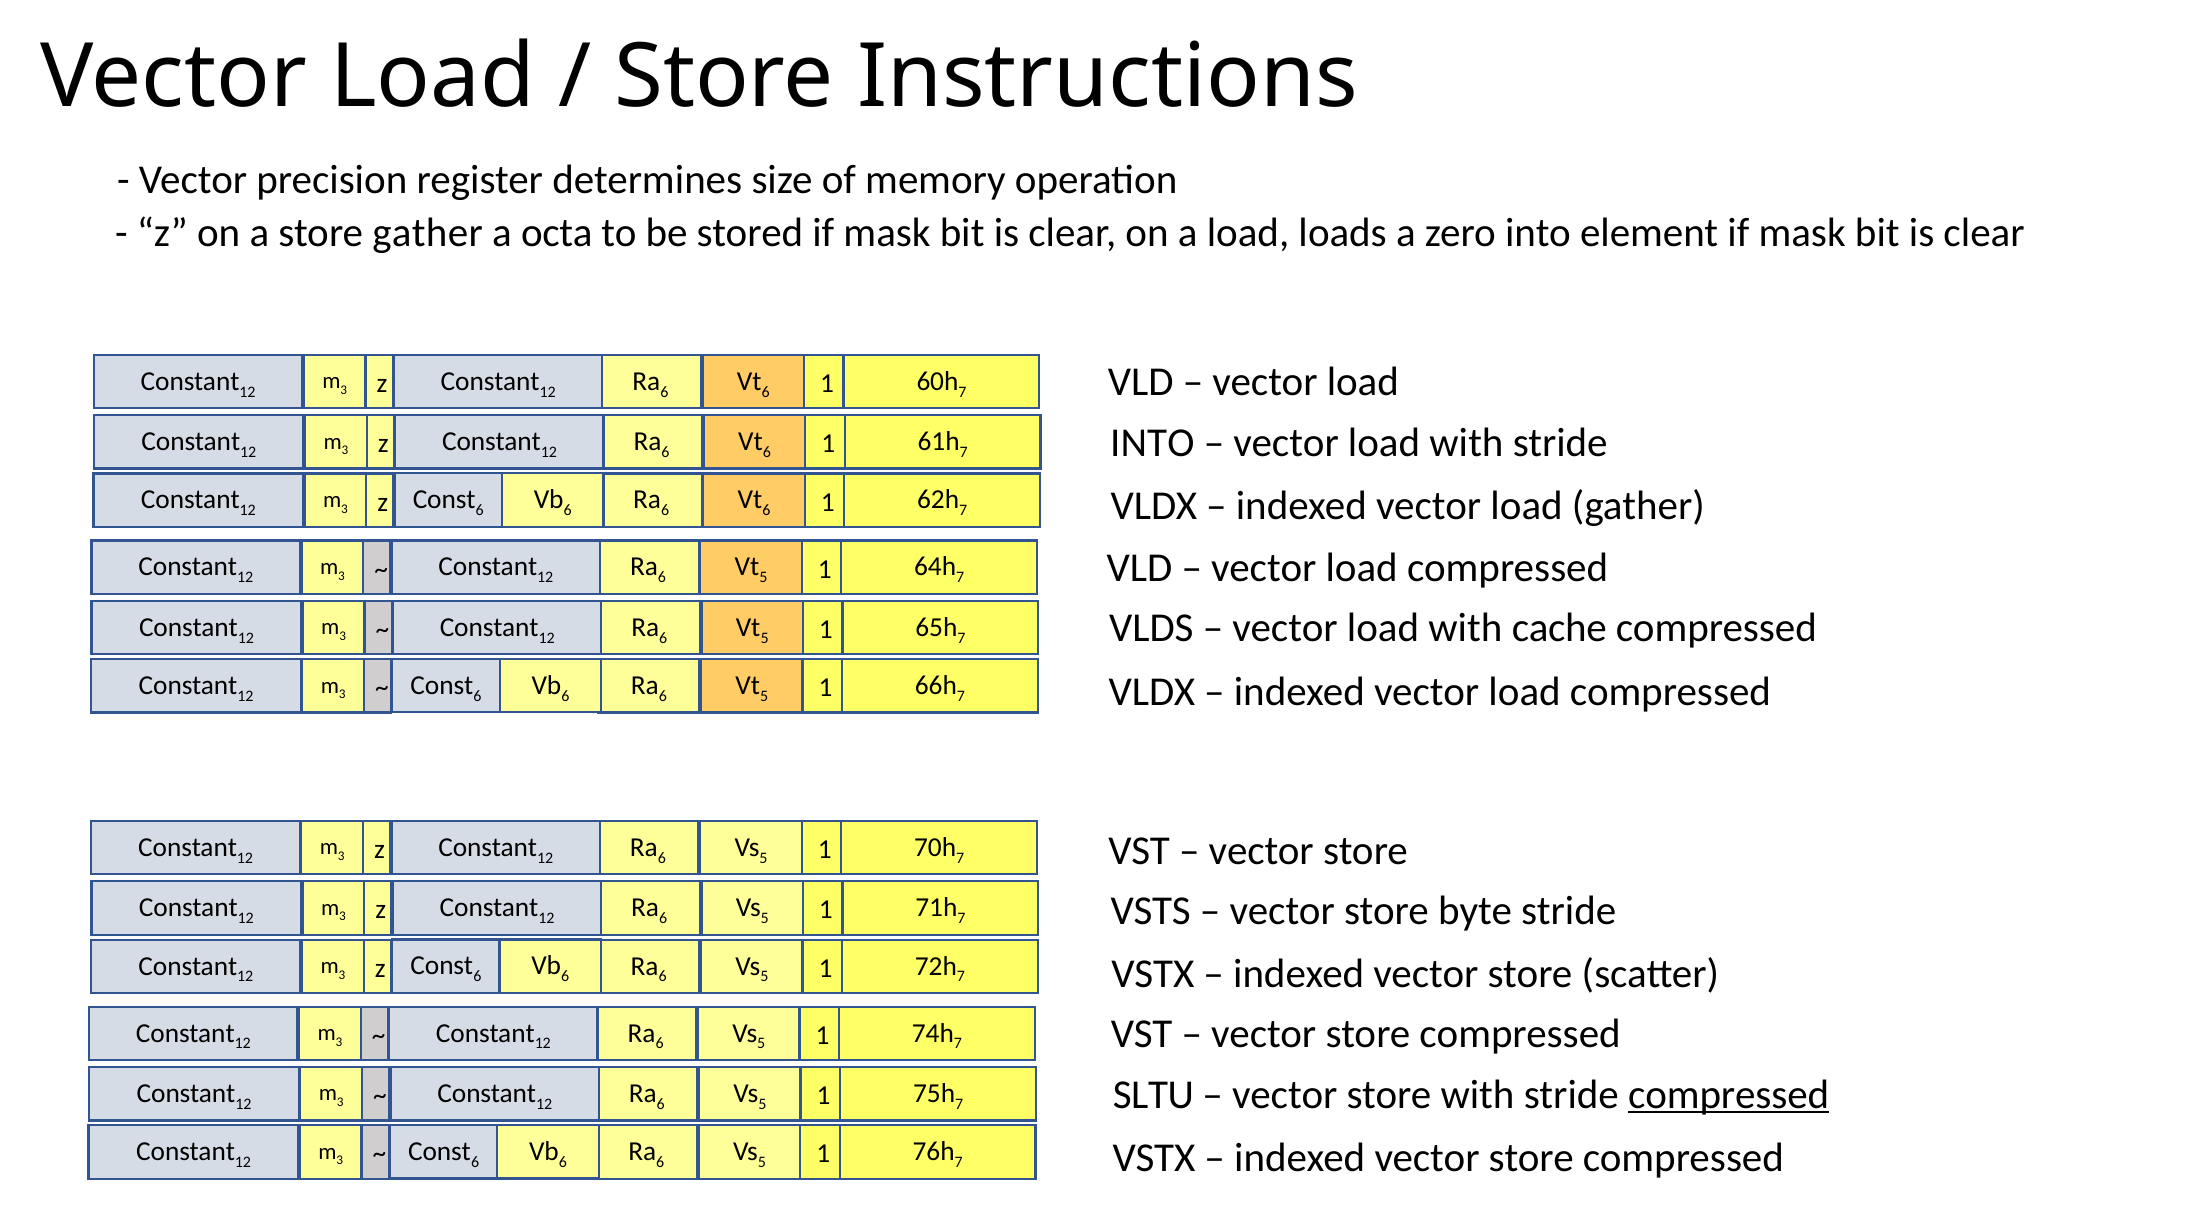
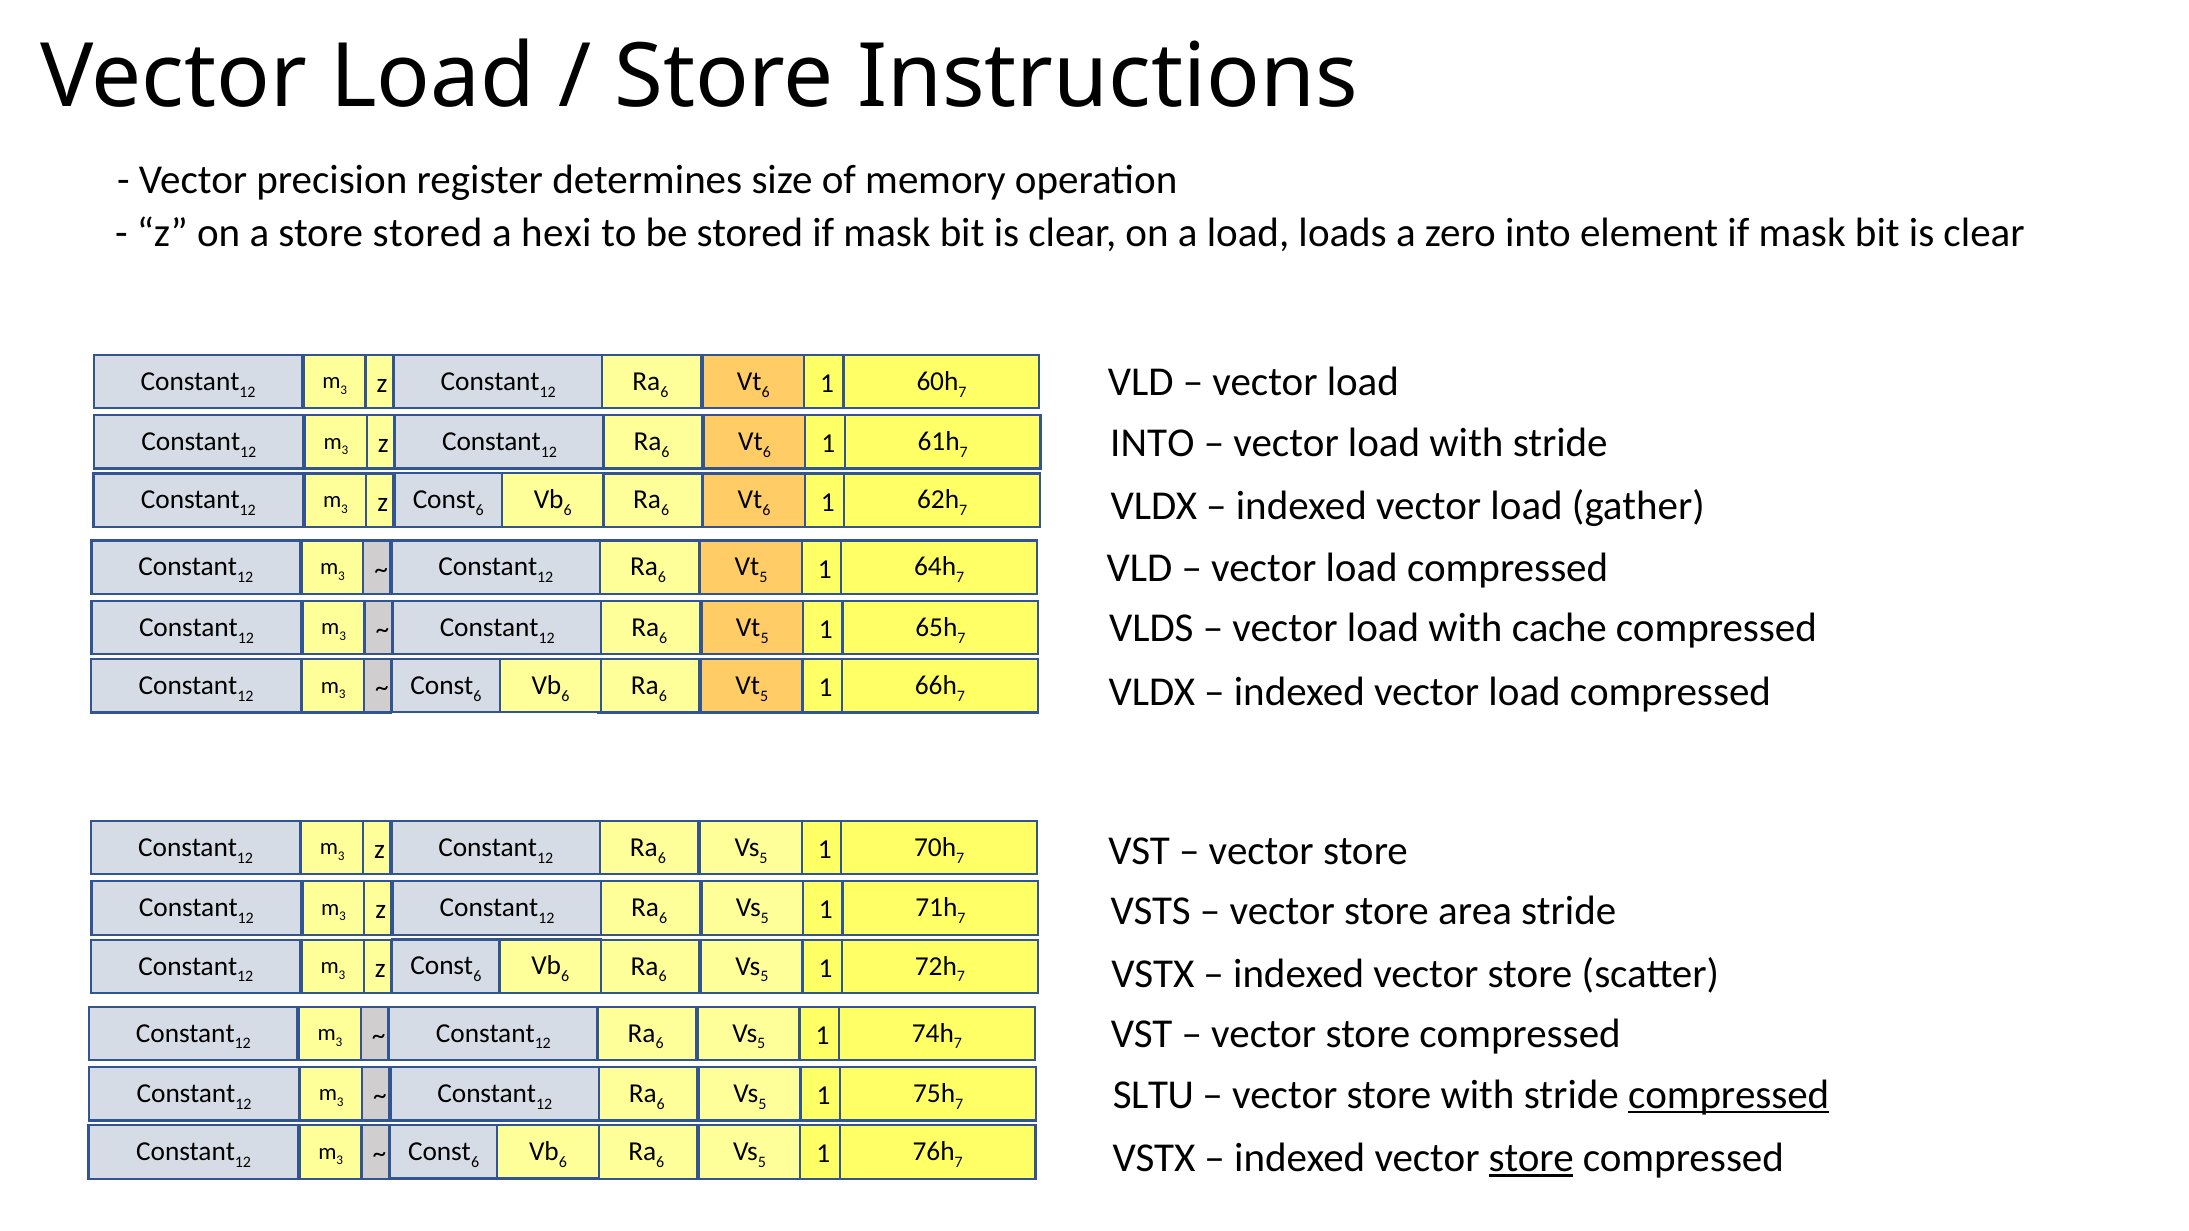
store gather: gather -> stored (428, 233)
octa: octa -> hexi (556, 233)
byte: byte -> area (1475, 911)
store underline: none -> present (1531, 1158)
